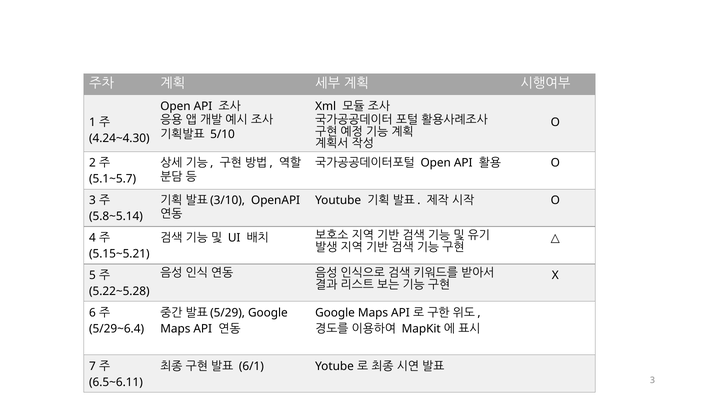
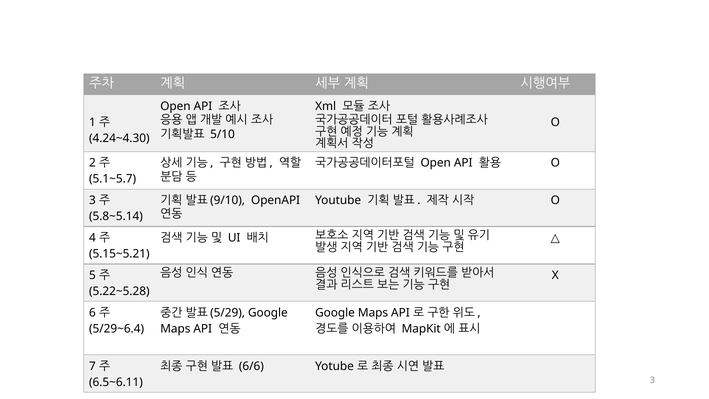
3/10: 3/10 -> 9/10 (228, 200)
6/1: 6/1 -> 6/6 (251, 366)
